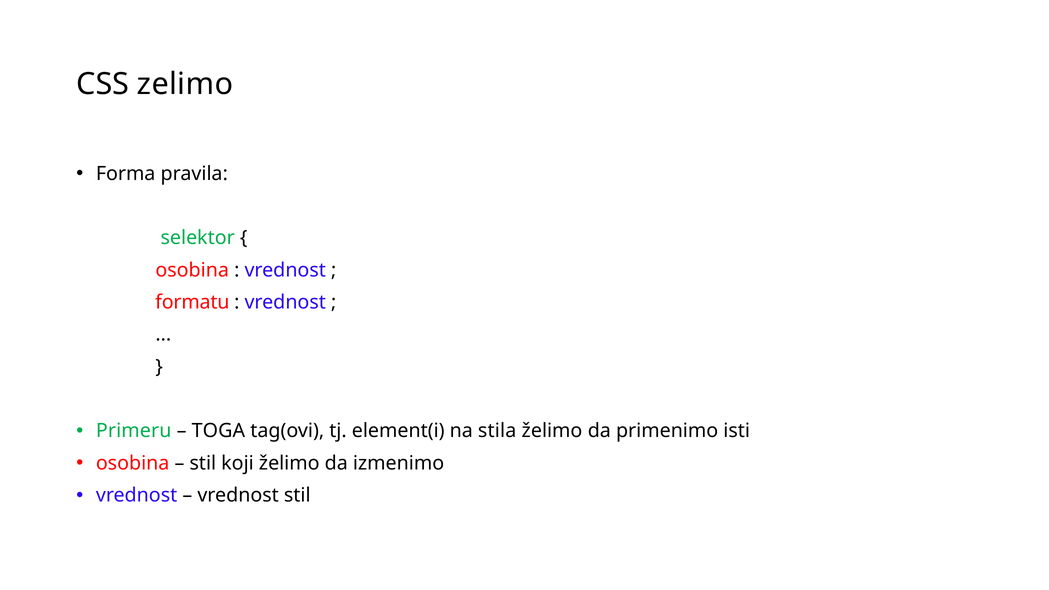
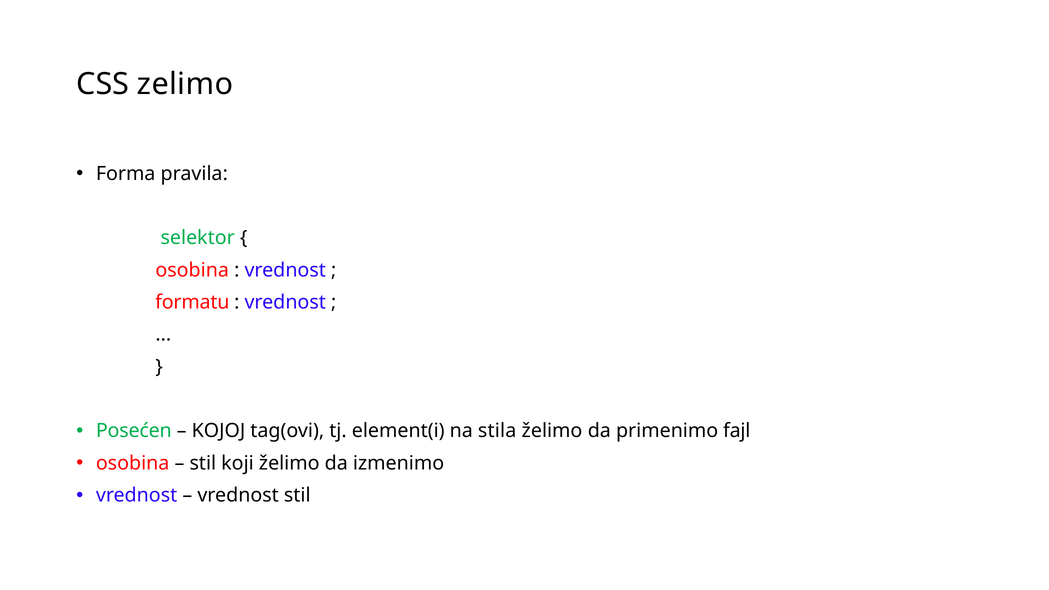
Primeru: Primeru -> Posećen (134, 431)
TOGA: TOGA -> KOJOJ (218, 431)
isti: isti -> fajl (737, 431)
